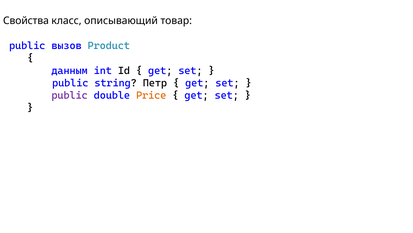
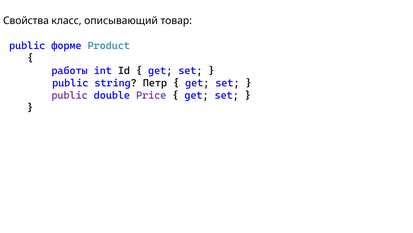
вызов: вызов -> форме (67, 46)
данным: данным -> работы (70, 70)
Price colour: orange -> purple (151, 95)
